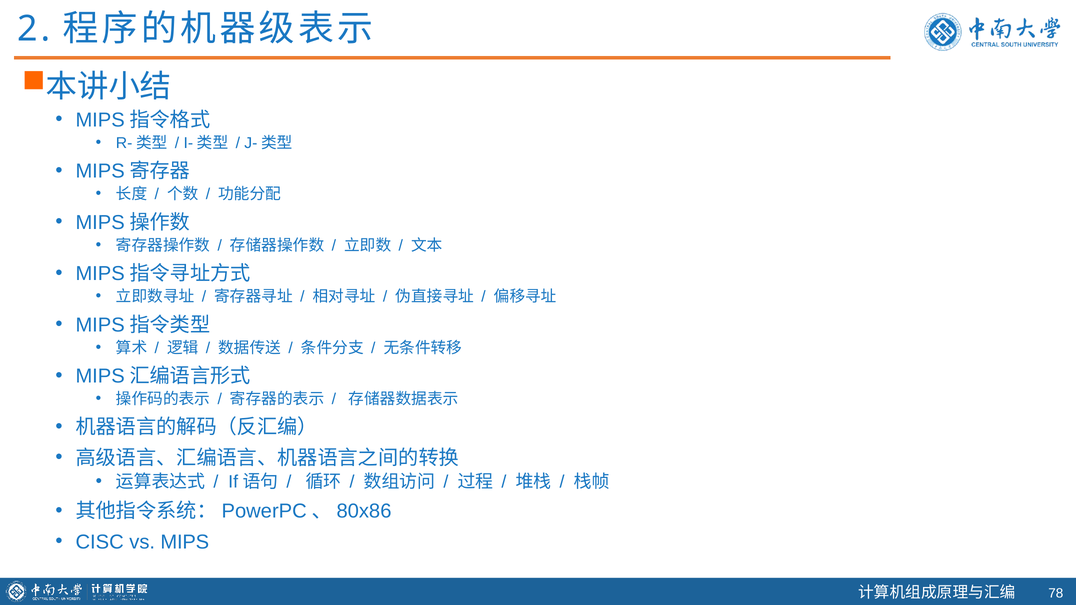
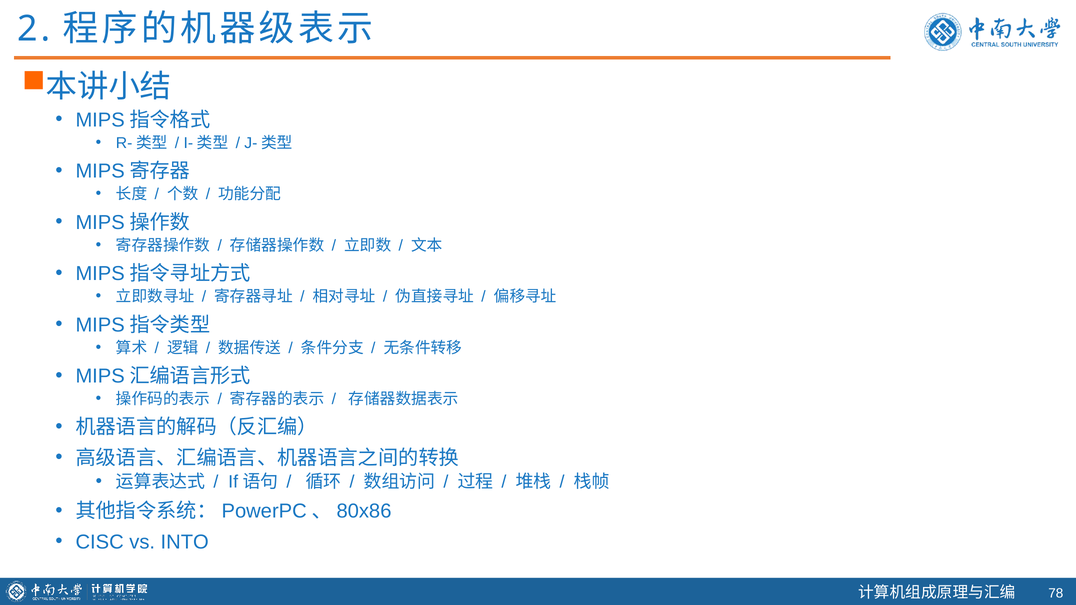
MIPS: MIPS -> INTO (185, 542)
